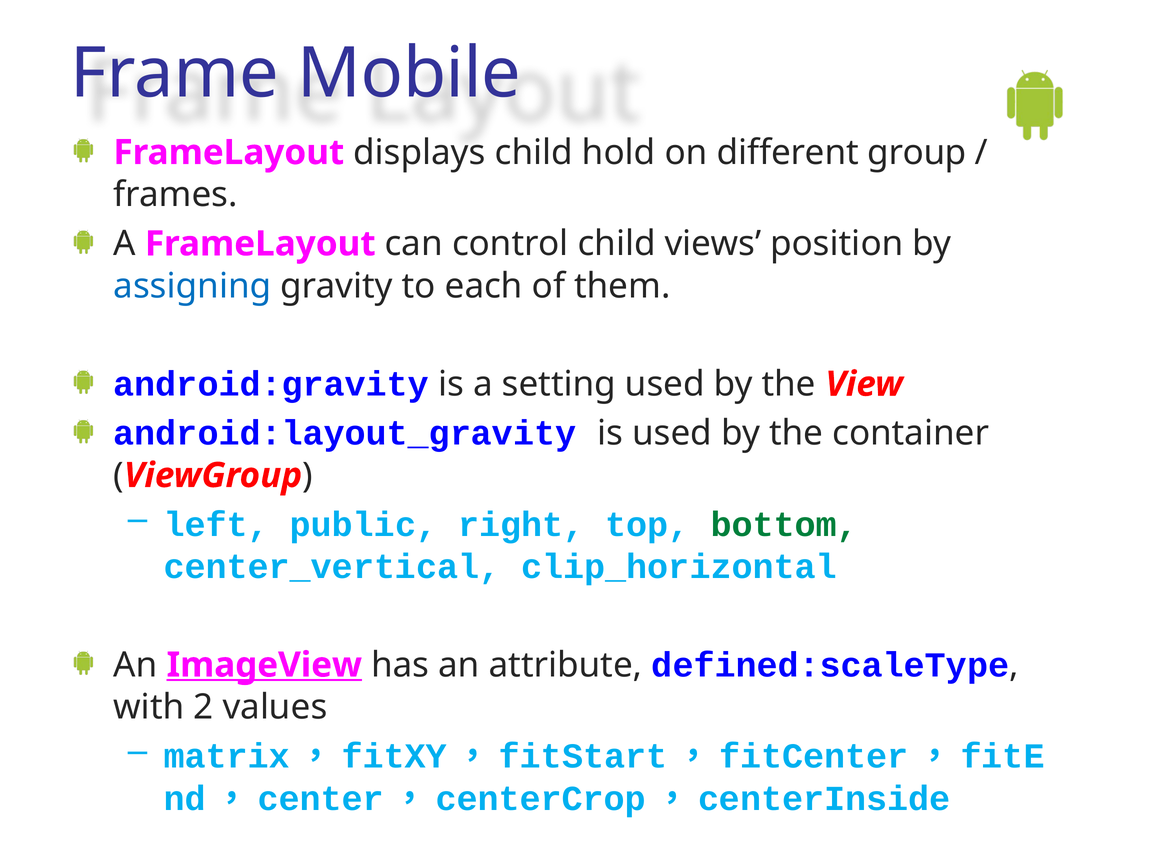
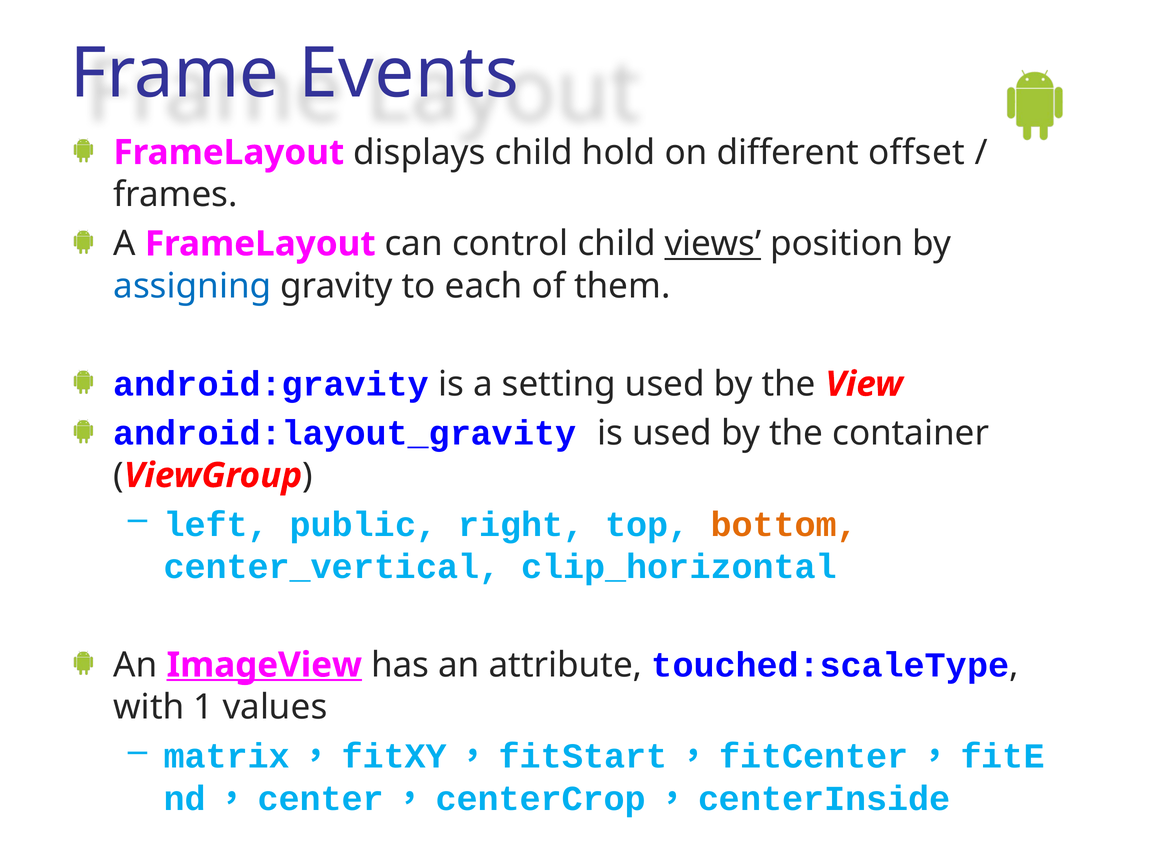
Mobile: Mobile -> Events (409, 74)
group: group -> offset (917, 153)
views underline: none -> present (713, 244)
bottom colour: green -> orange (784, 525)
defined:scaleType: defined:scaleType -> touched:scaleType (830, 665)
2: 2 -> 1 (203, 708)
